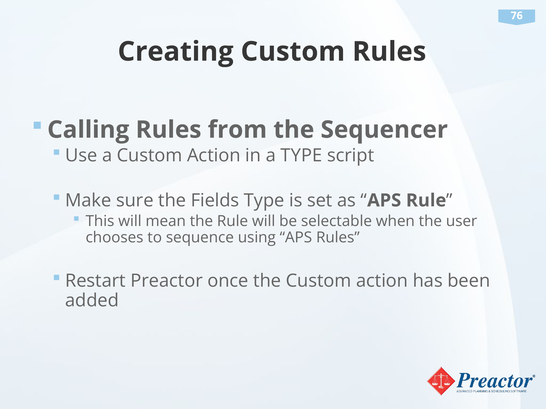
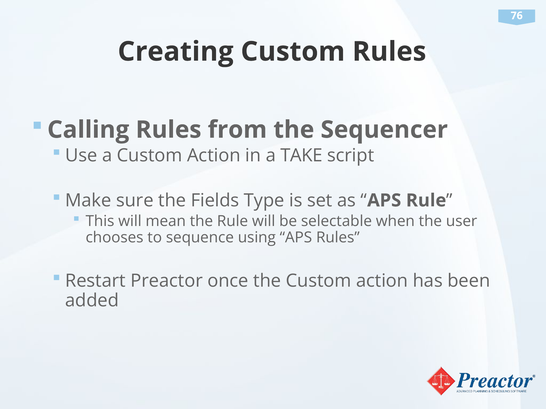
a TYPE: TYPE -> TAKE (302, 156)
